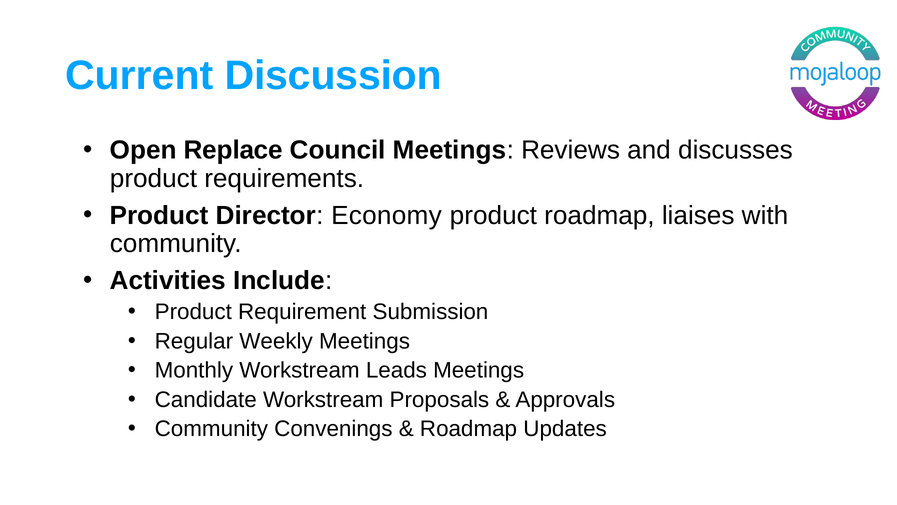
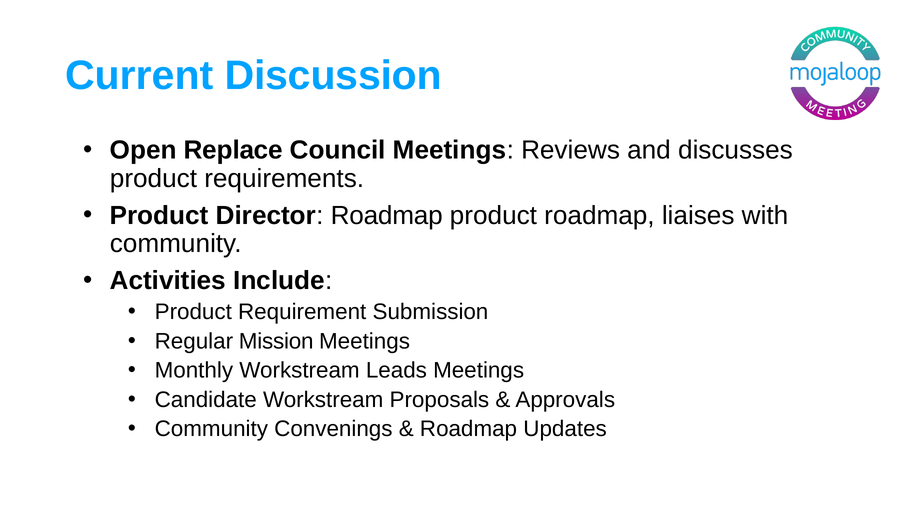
Director Economy: Economy -> Roadmap (387, 215)
Weekly: Weekly -> Mission (276, 341)
